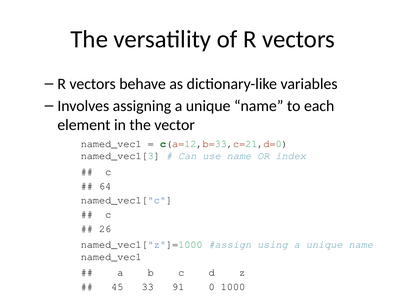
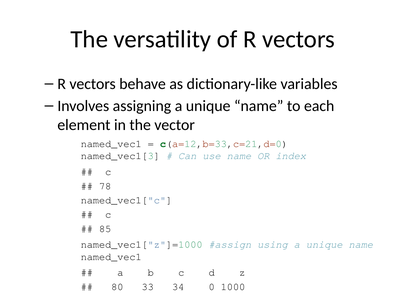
64: 64 -> 78 (105, 186)
26: 26 -> 85 (105, 228)
45: 45 -> 80 (117, 286)
91: 91 -> 34 (178, 286)
